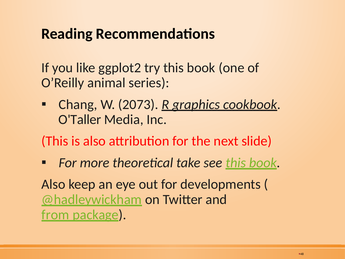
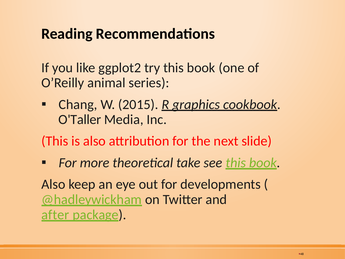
2073: 2073 -> 2015 (138, 104)
from: from -> after (55, 215)
